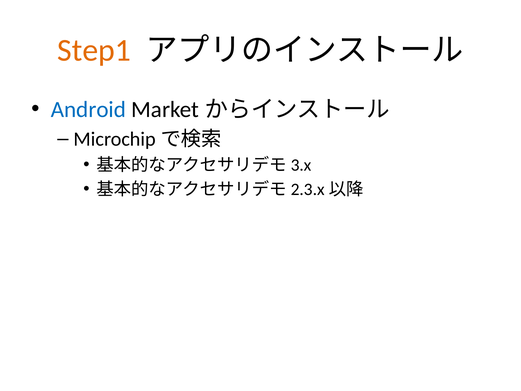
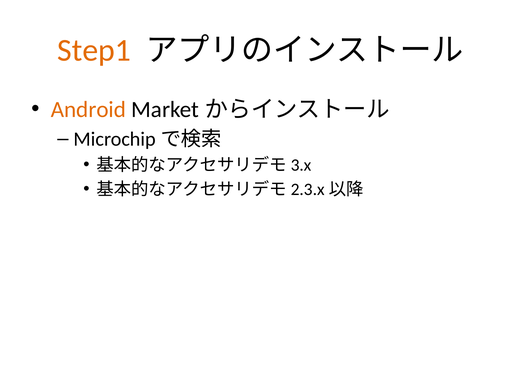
Android colour: blue -> orange (88, 109)
